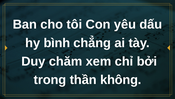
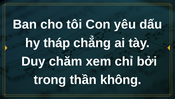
bình: bình -> tháp (57, 43)
